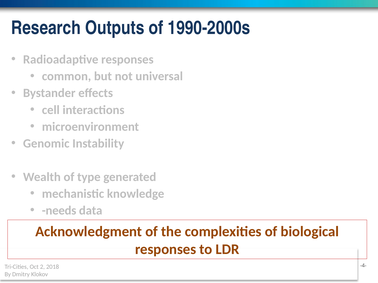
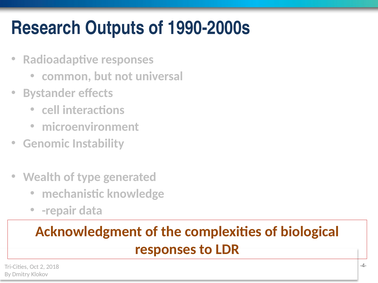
needs: needs -> repair (59, 211)
